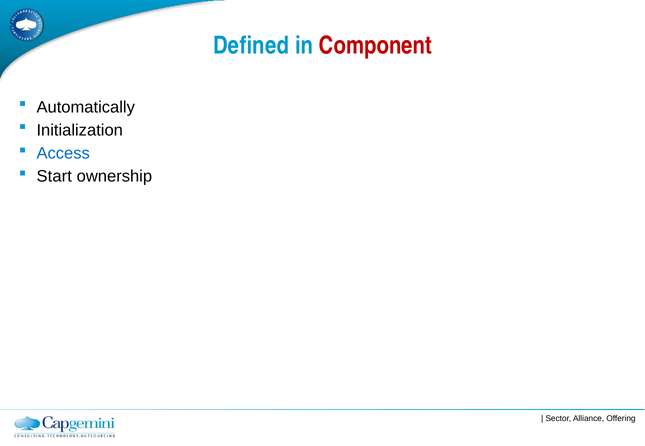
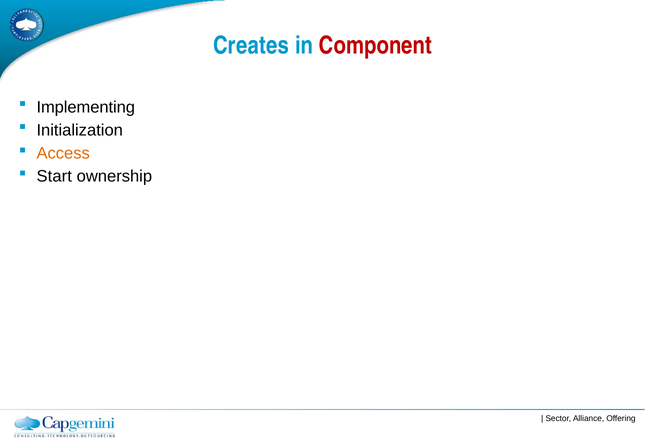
Defined: Defined -> Creates (251, 46)
Automatically: Automatically -> Implementing (86, 107)
Access colour: blue -> orange (63, 154)
